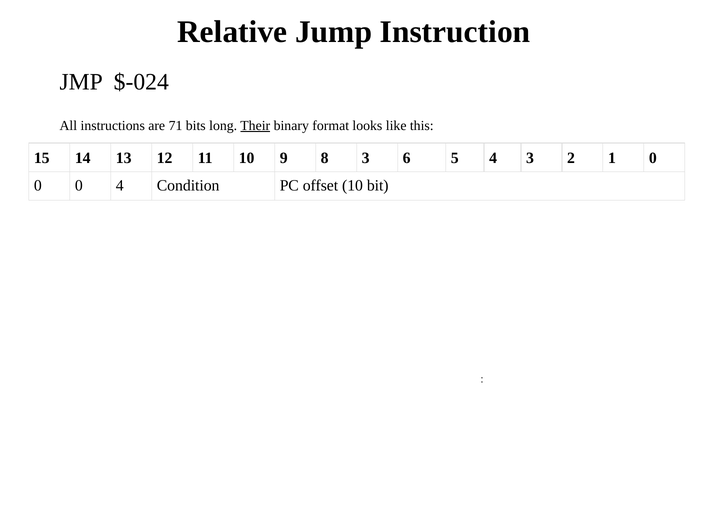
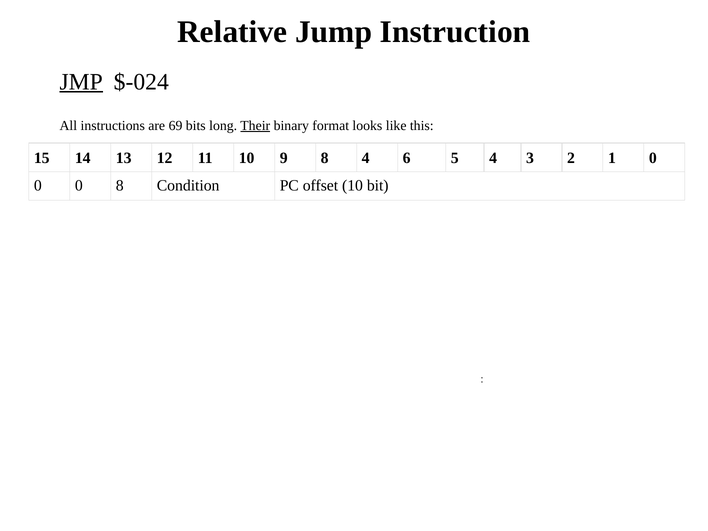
JMP underline: none -> present (81, 82)
71: 71 -> 69 (176, 125)
8 3: 3 -> 4 (366, 158)
0 4: 4 -> 8 (120, 186)
